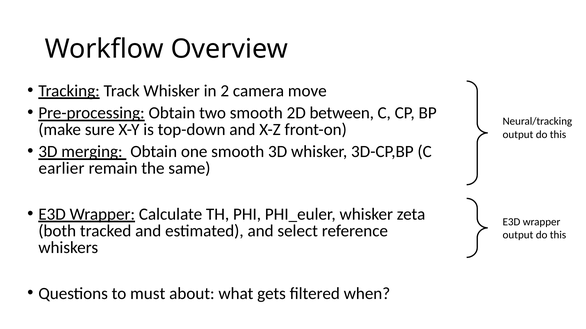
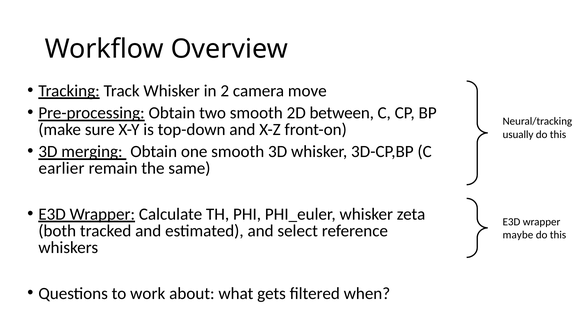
output: output -> usually (518, 135)
output: output -> maybe (518, 235)
must: must -> work (148, 294)
